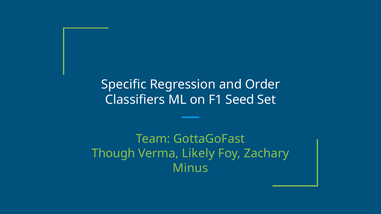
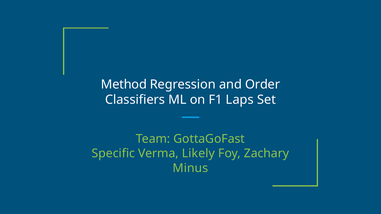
Specific: Specific -> Method (124, 84)
Seed: Seed -> Laps (240, 100)
Though: Though -> Specific (113, 154)
